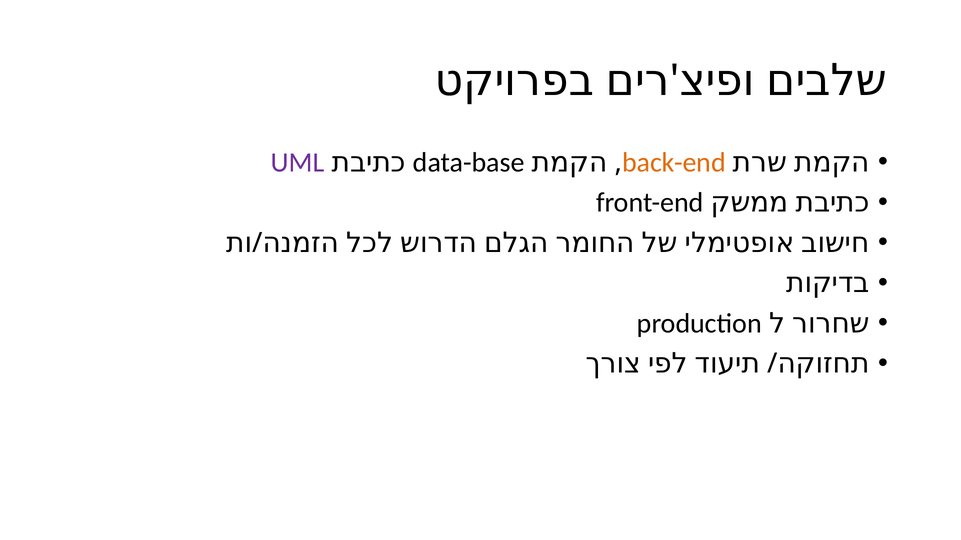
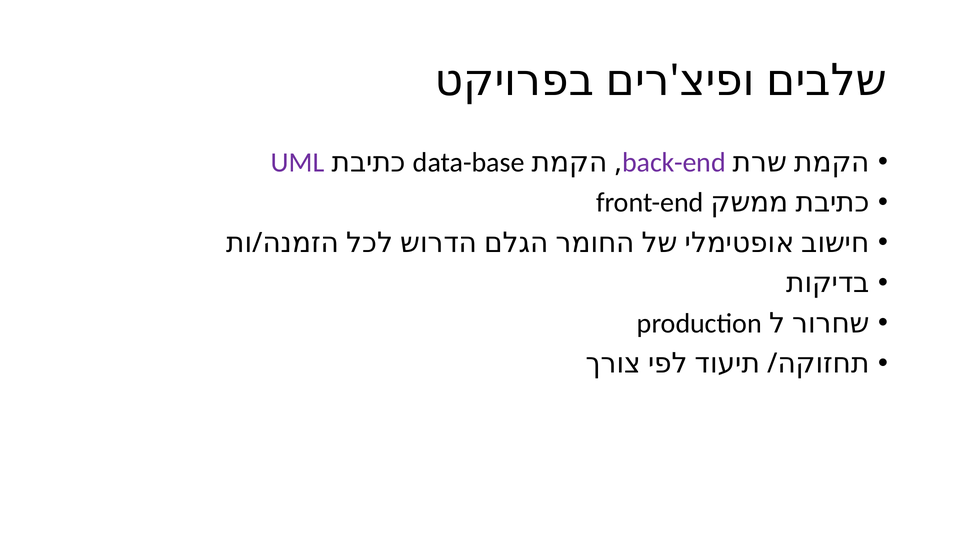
back-end colour: orange -> purple (674, 162)
